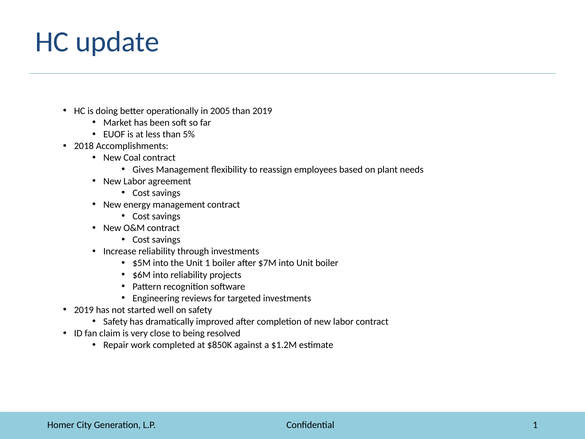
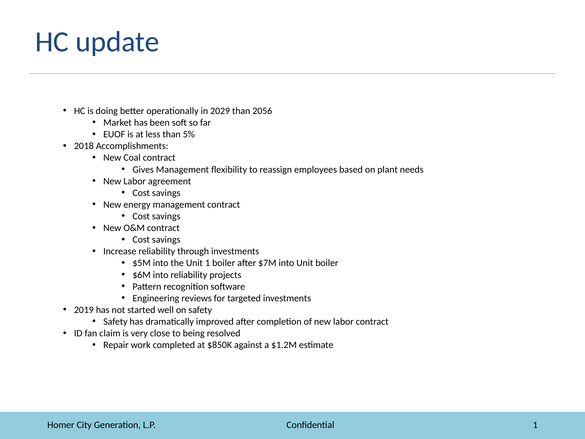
2005: 2005 -> 2029 (220, 111)
than 2019: 2019 -> 2056 (262, 111)
